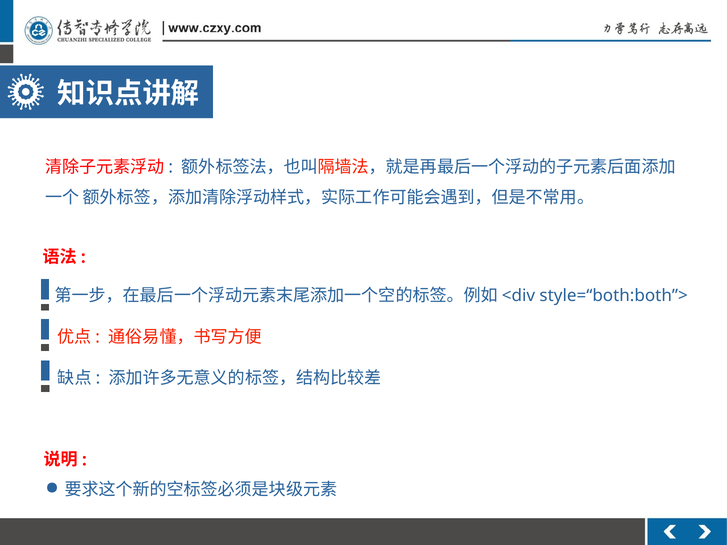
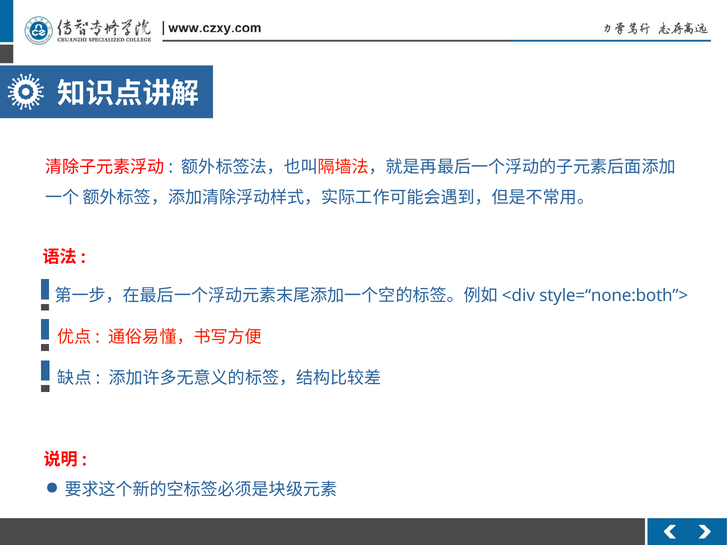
style=“both:both”>: style=“both:both”> -> style=“none:both”> (614, 296)
